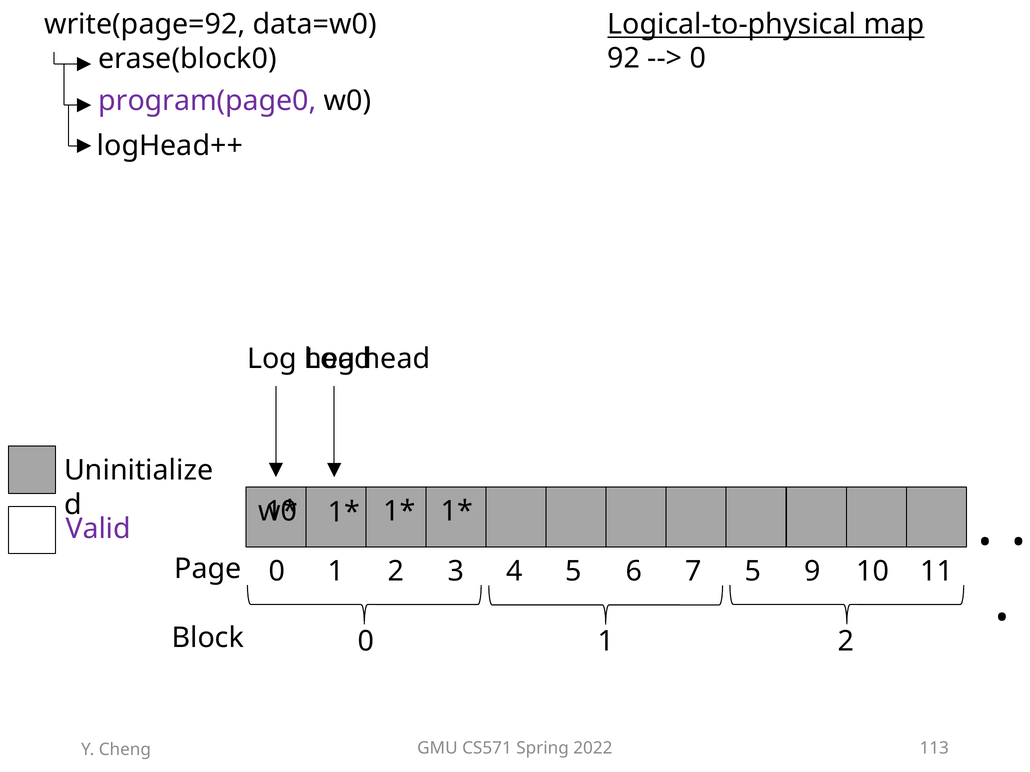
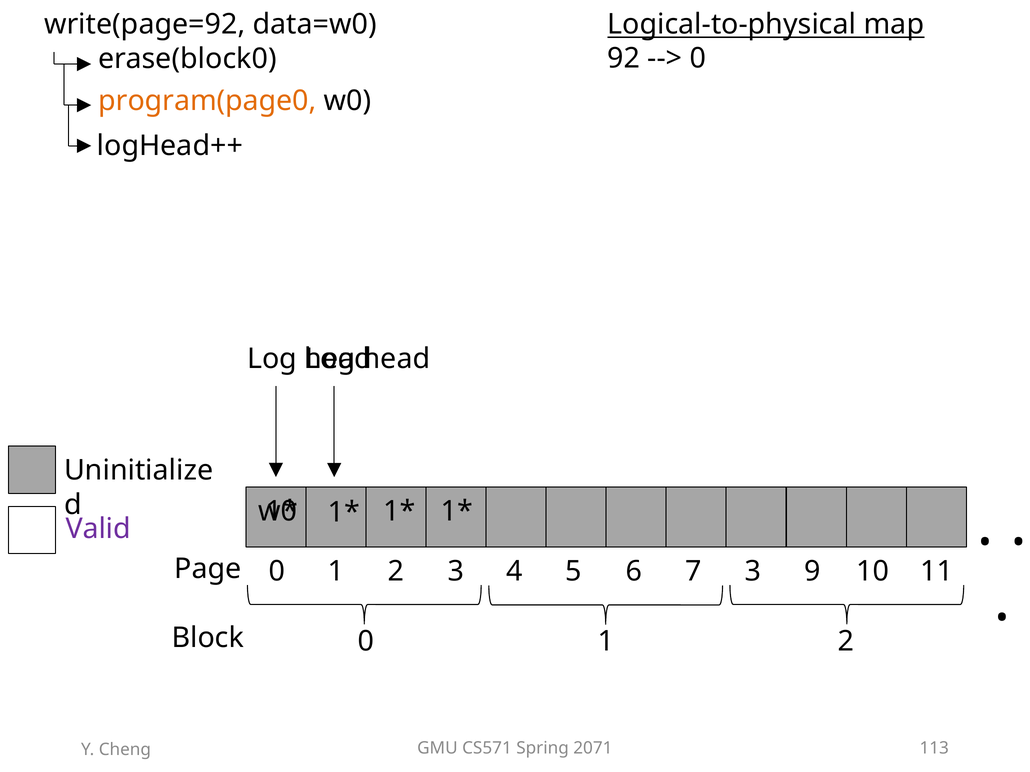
program(page0 colour: purple -> orange (207, 101)
7 5: 5 -> 3 (753, 572)
2022: 2022 -> 2071 (593, 749)
